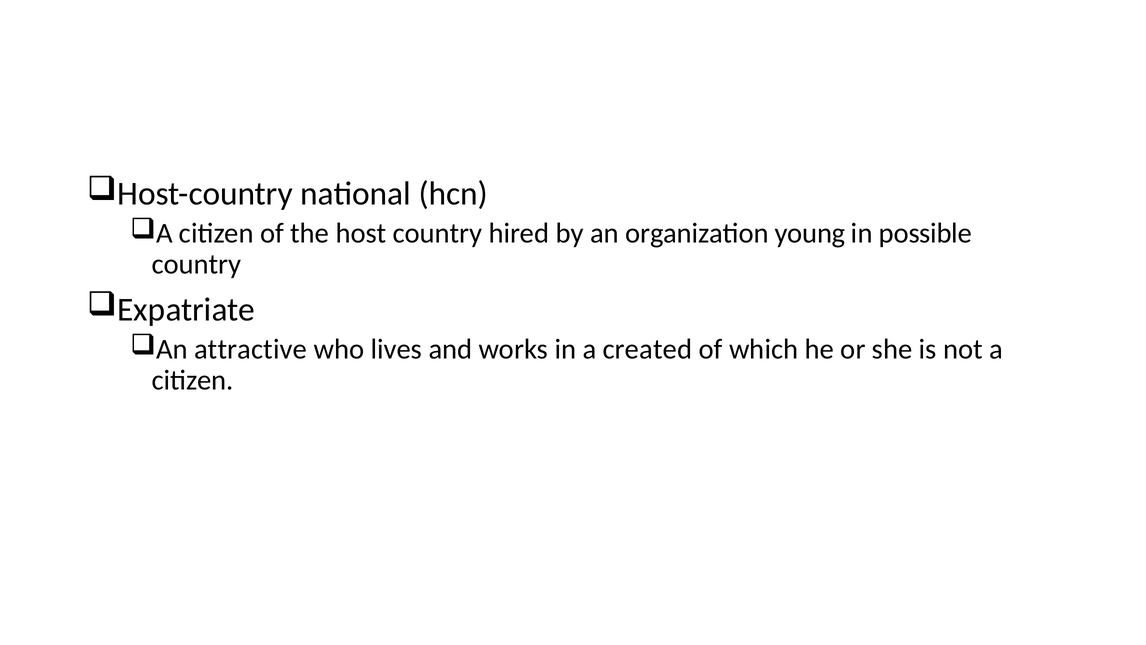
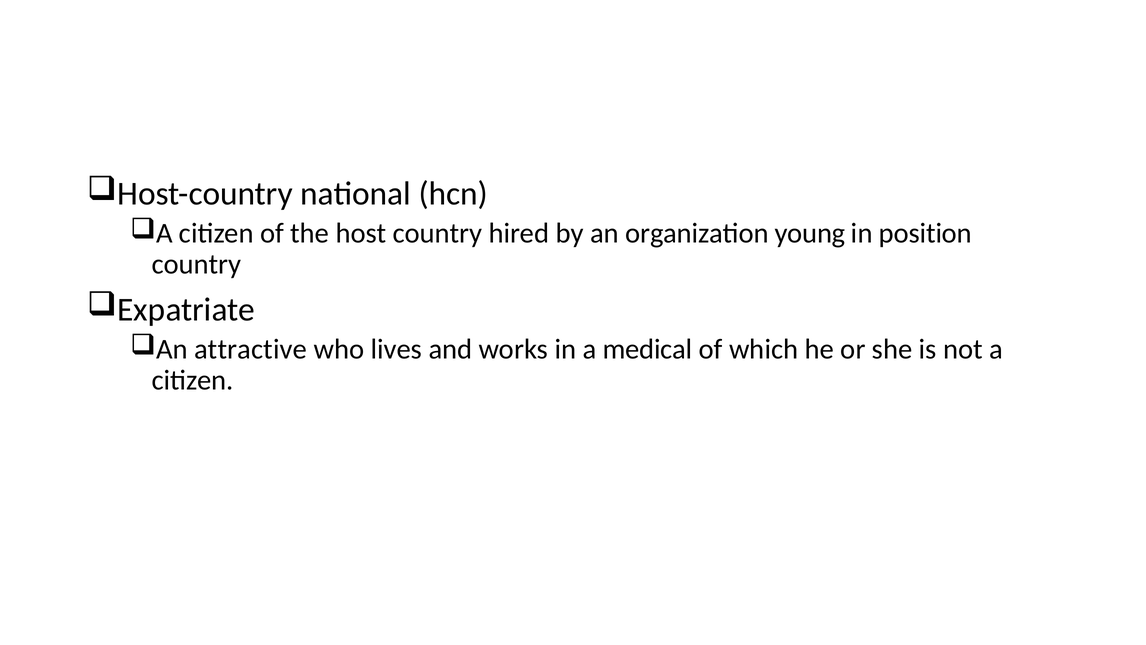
possible: possible -> position (925, 233)
created: created -> medical (648, 349)
